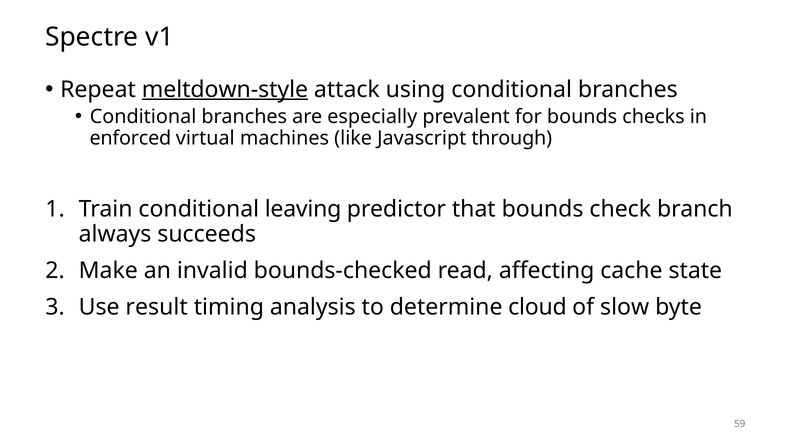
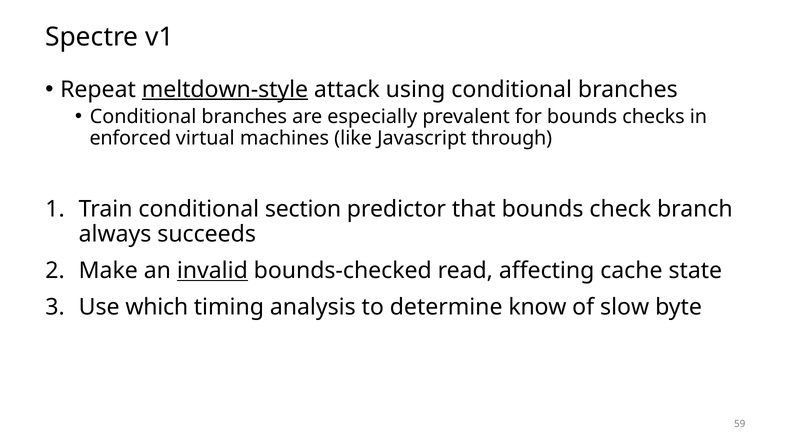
leaving: leaving -> section (303, 209)
invalid underline: none -> present (212, 271)
result: result -> which (157, 307)
cloud: cloud -> know (537, 307)
